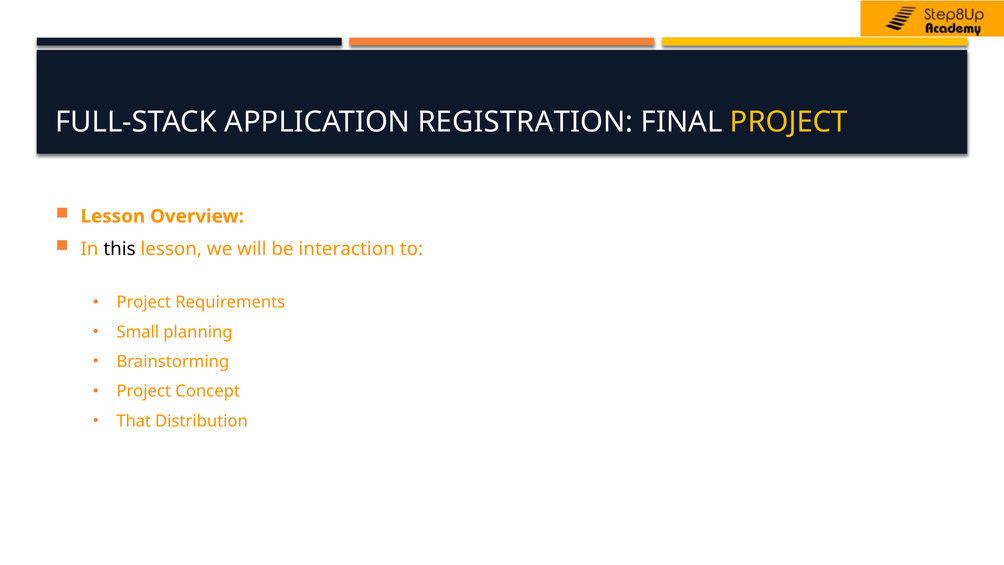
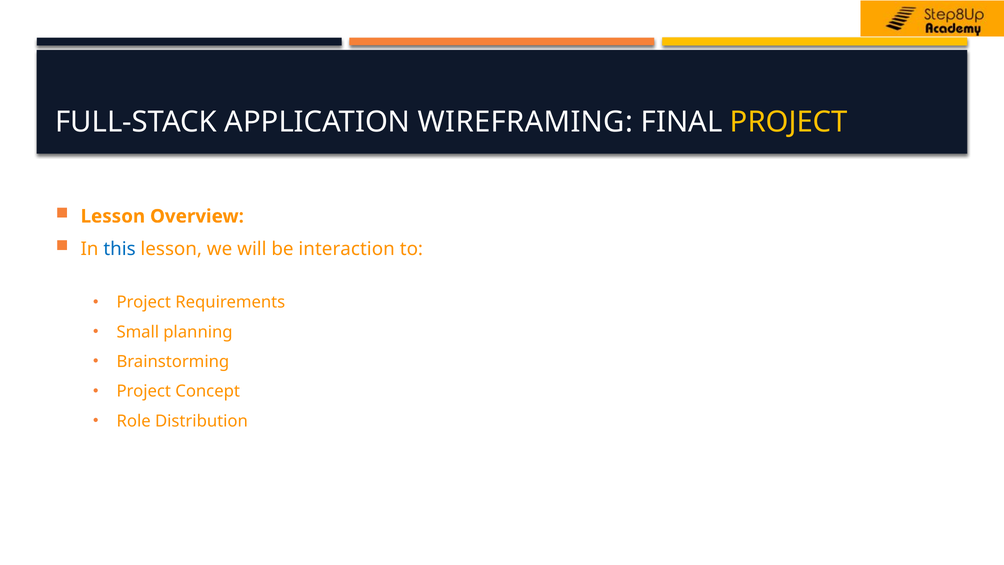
REGISTRATION: REGISTRATION -> WIREFRAMING (525, 122)
this colour: black -> blue (120, 249)
That: That -> Role (134, 421)
